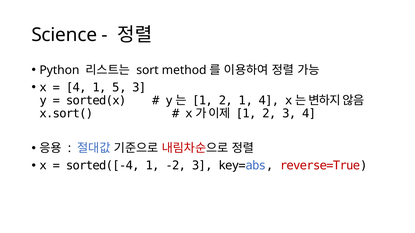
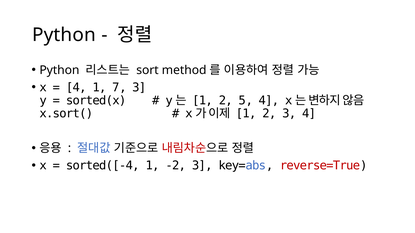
Science: Science -> Python (64, 35)
5: 5 -> 7 (119, 88)
2 1: 1 -> 5 (246, 101)
